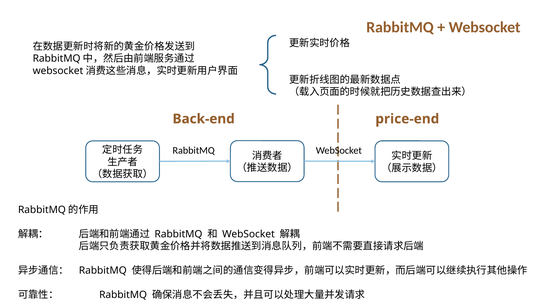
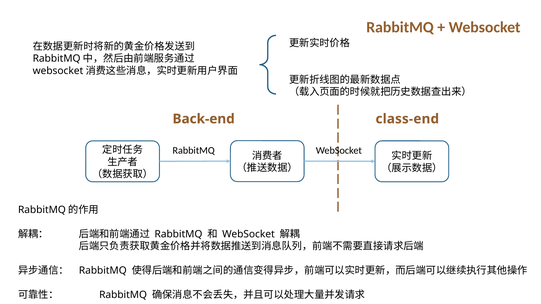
price-end: price-end -> class-end (407, 119)
